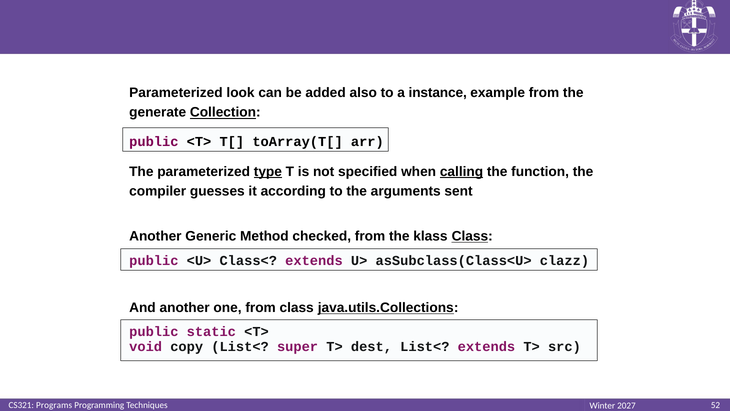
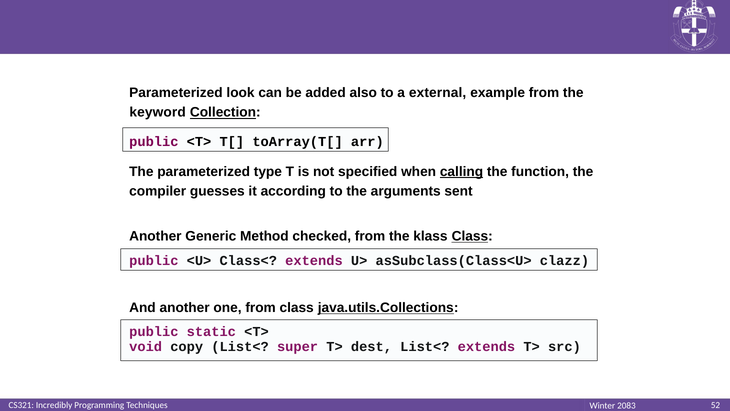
instance: instance -> external (438, 93)
generate: generate -> keyword (158, 112)
type underline: present -> none (268, 171)
Programs: Programs -> Incredibly (54, 405)
2027: 2027 -> 2083 (626, 405)
